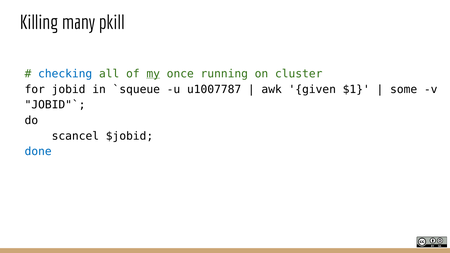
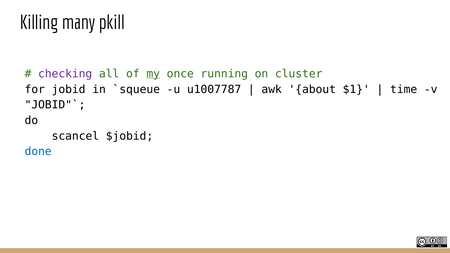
checking colour: blue -> purple (65, 74)
given: given -> about (312, 89)
some: some -> time (404, 89)
